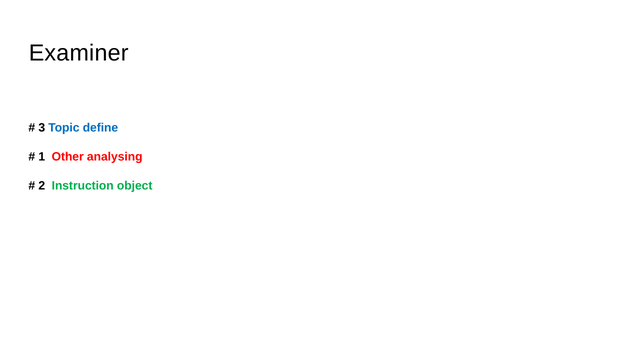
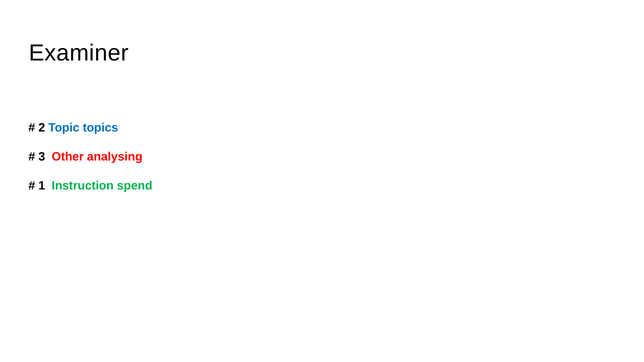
3: 3 -> 2 (42, 128)
define: define -> topics (100, 128)
1: 1 -> 3 (42, 157)
2: 2 -> 1 (42, 186)
object: object -> spend (135, 186)
